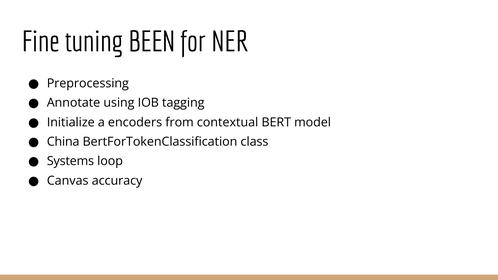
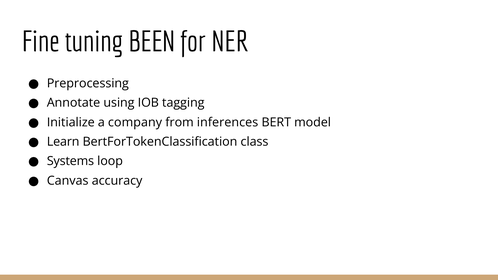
encoders: encoders -> company (135, 122)
contextual: contextual -> inferences (228, 122)
China: China -> Learn (63, 142)
